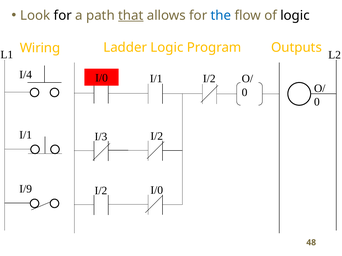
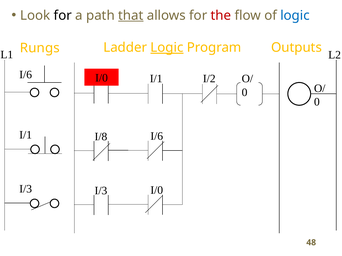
the colour: blue -> red (221, 15)
logic colour: black -> blue (295, 15)
Logic underline: none -> present (167, 48)
Wiring: Wiring -> Rungs (40, 48)
I/4: I/4 -> I/6 (26, 75)
I/2: I/2 -> I/6 (157, 136)
I/3: I/3 -> I/8 (101, 137)
I/9: I/9 -> I/3 (26, 189)
I/2: I/2 -> I/3 (101, 191)
